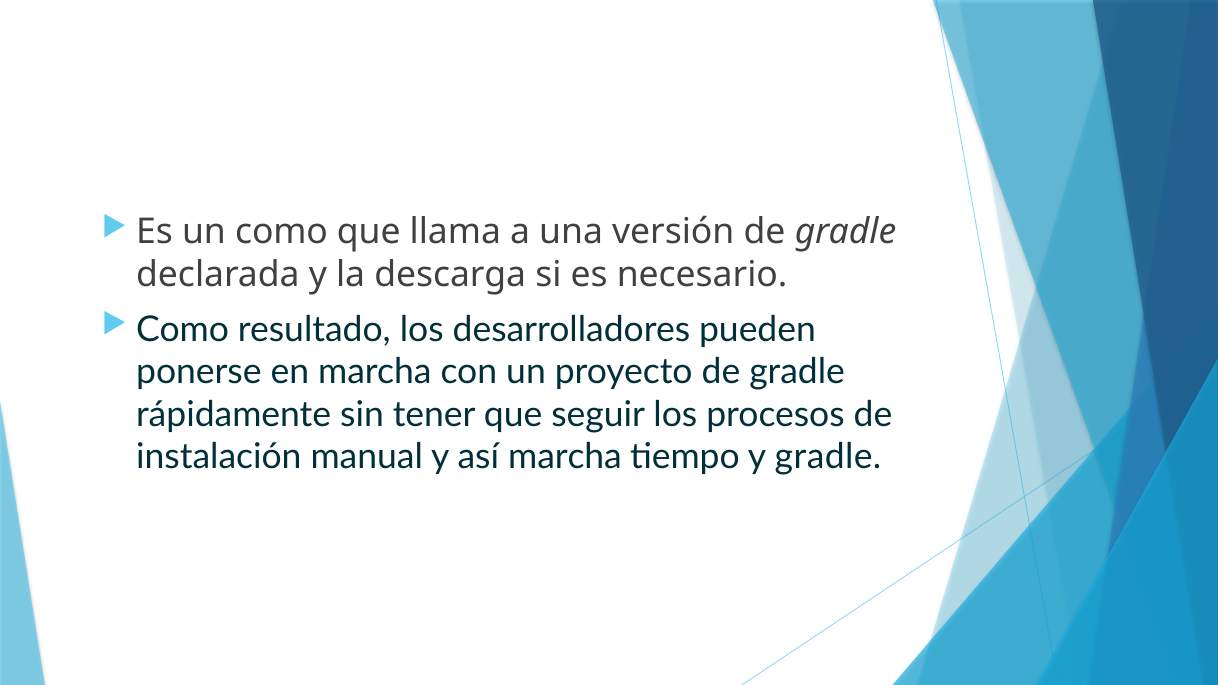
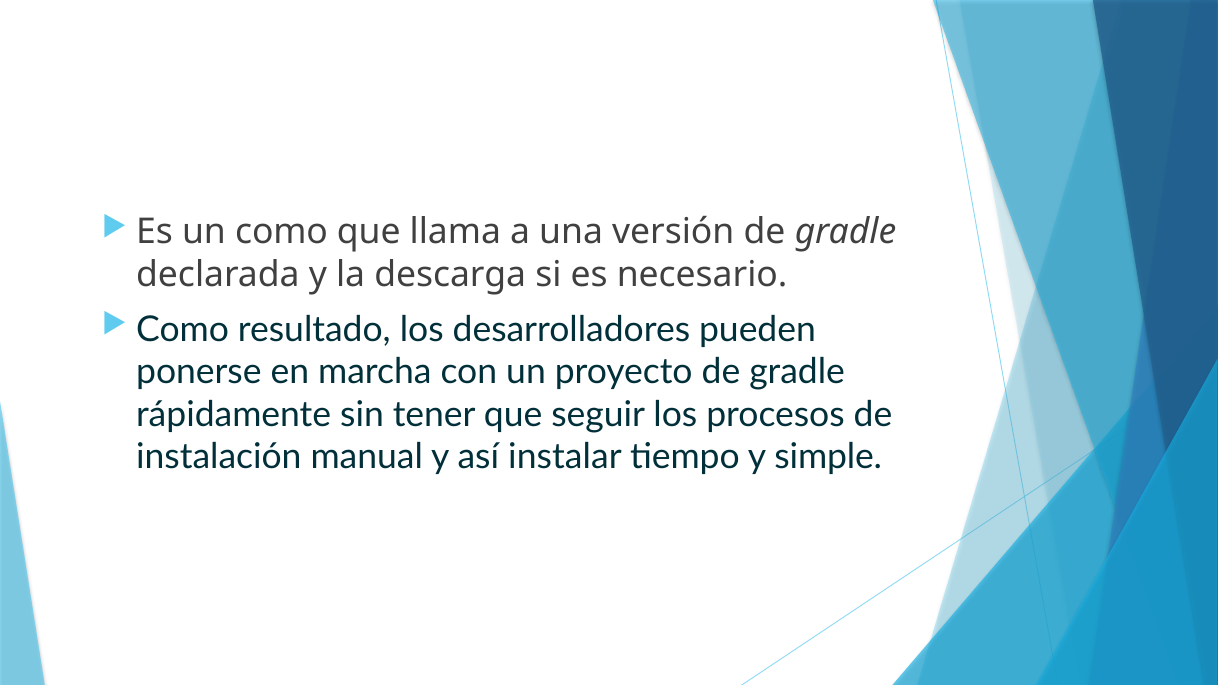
así marcha: marcha -> instalar (565, 457)
y gradle: gradle -> simple (828, 457)
